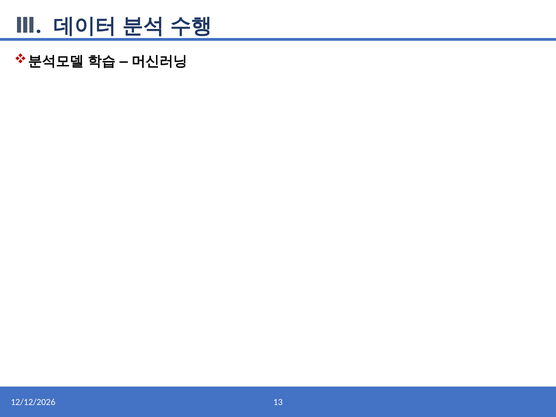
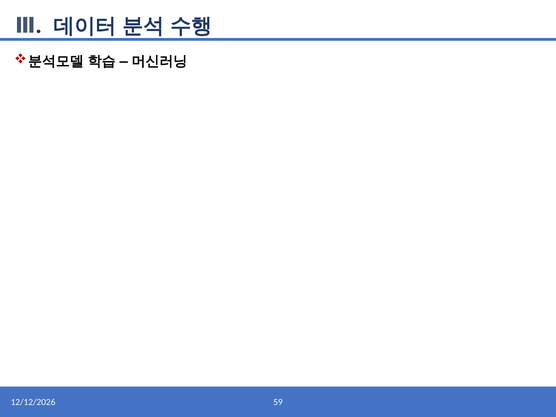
13: 13 -> 59 (278, 402)
